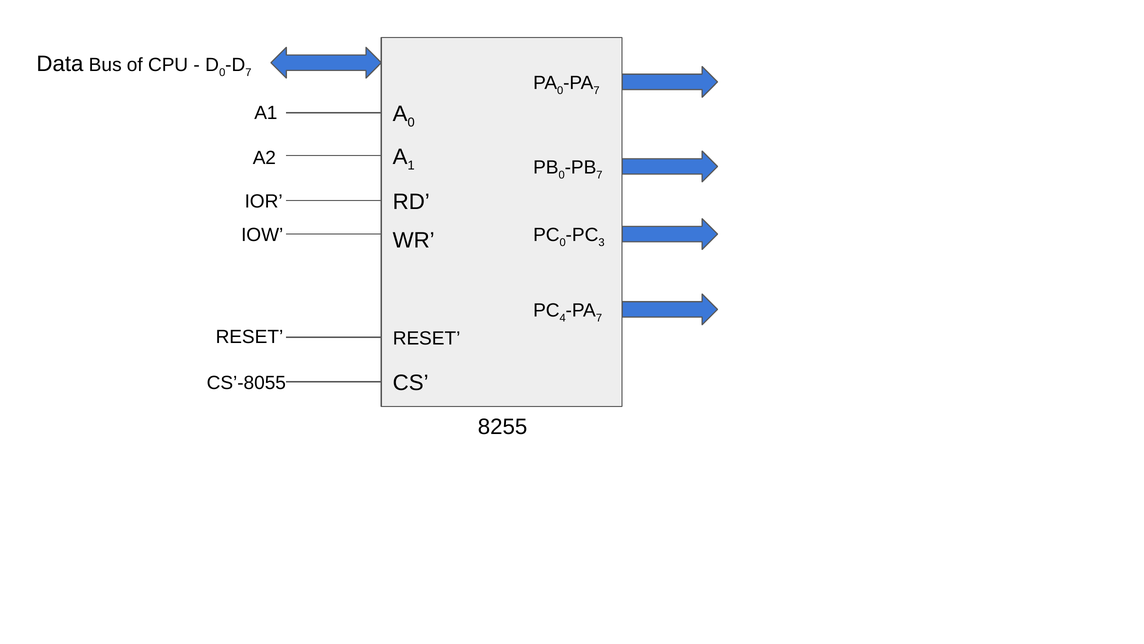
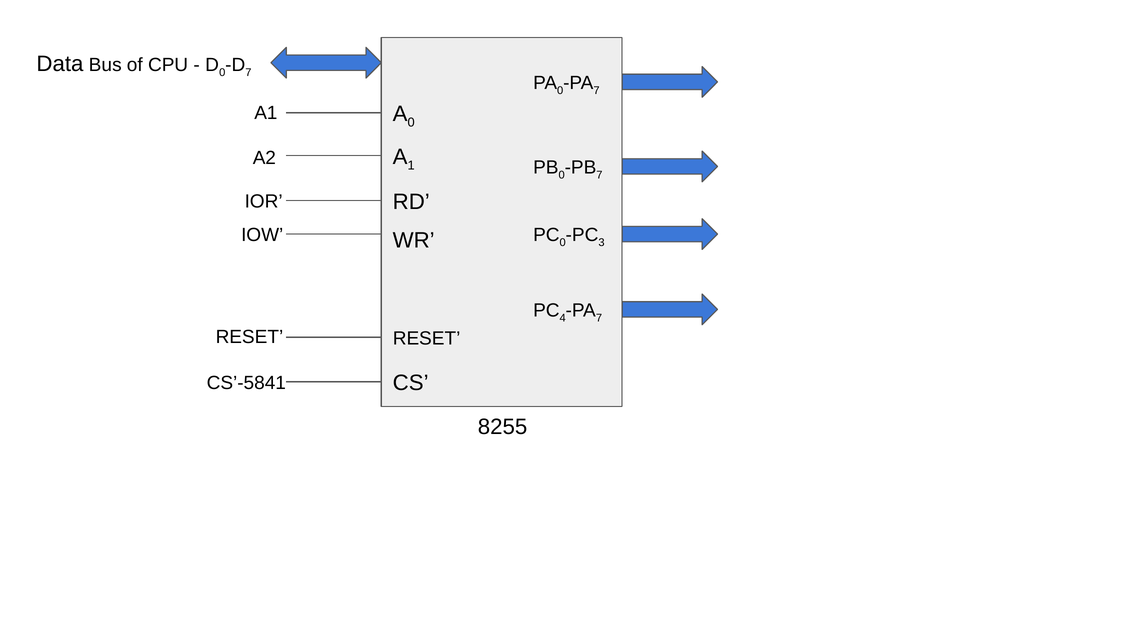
CS’-8055: CS’-8055 -> CS’-5841 (246, 382)
